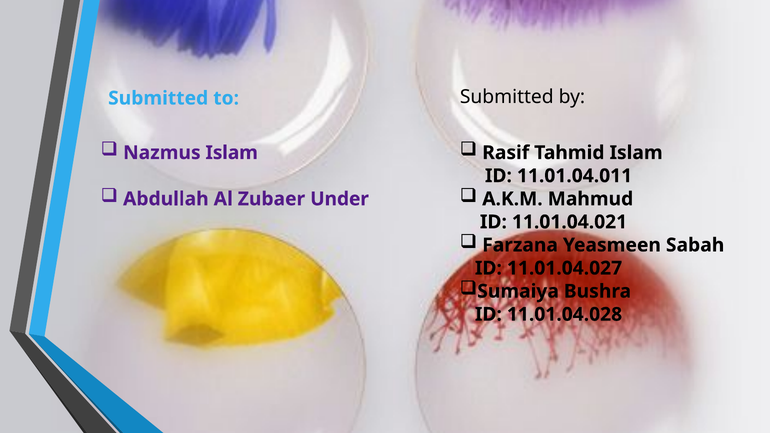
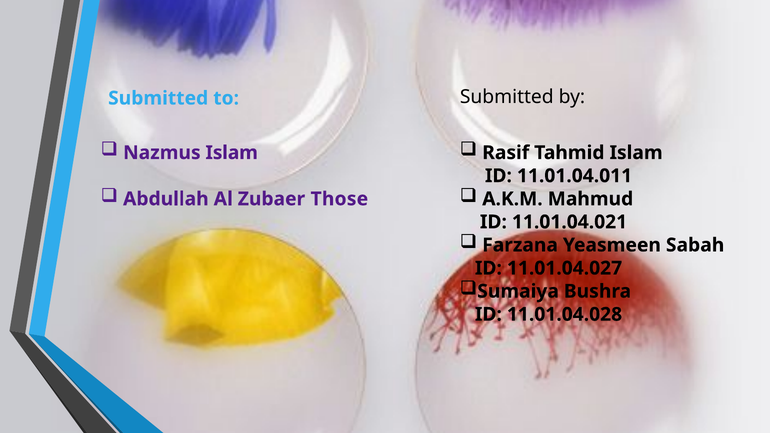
Under: Under -> Those (339, 199)
